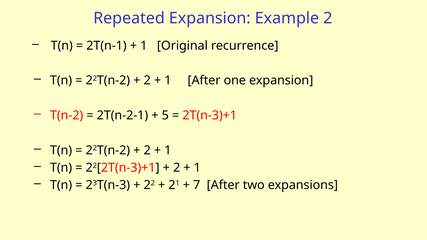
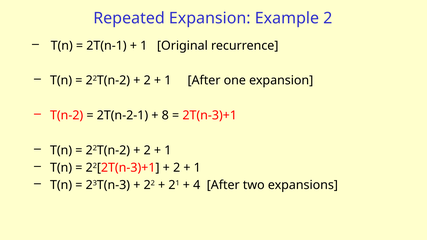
5: 5 -> 8 (165, 115)
7: 7 -> 4 (197, 185)
